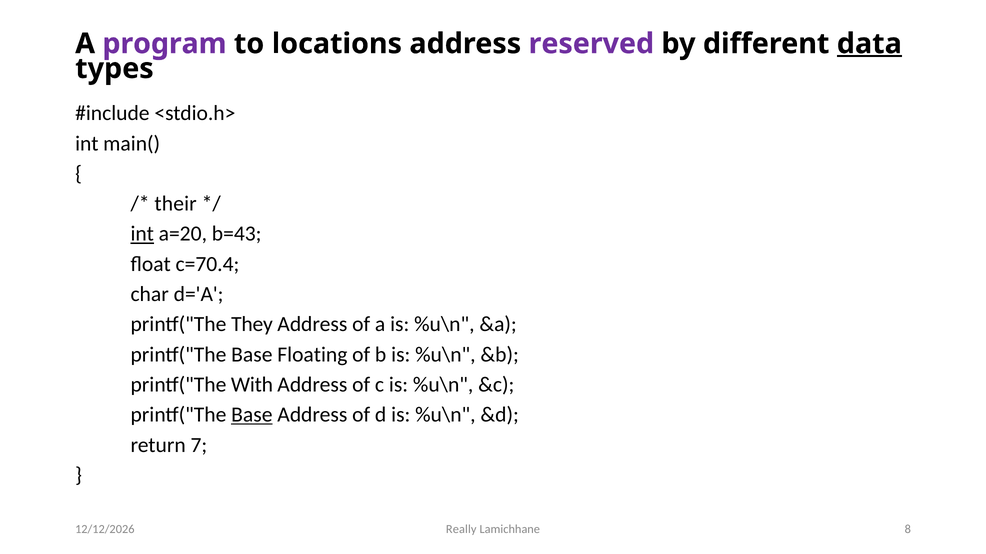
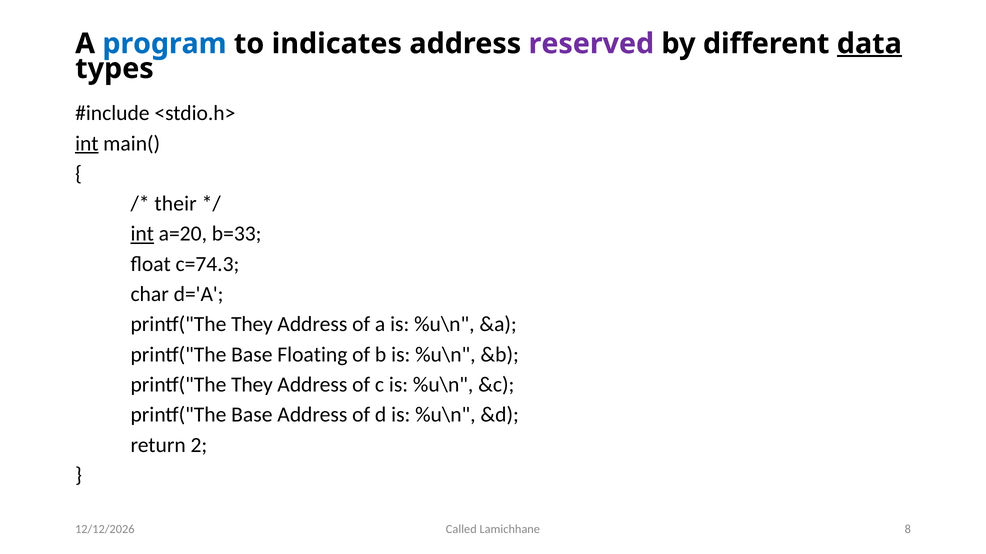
program colour: purple -> blue (165, 44)
locations: locations -> indicates (337, 44)
int underline: none -> present (87, 144)
b=43: b=43 -> b=33 (237, 234)
c=70.4: c=70.4 -> c=74.3 (207, 264)
With: With -> They (252, 385)
Base underline: present -> none (252, 415)
7: 7 -> 2 (199, 445)
Really: Really -> Called (461, 530)
